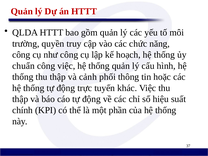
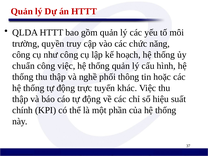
cảnh: cảnh -> nghề (88, 77)
